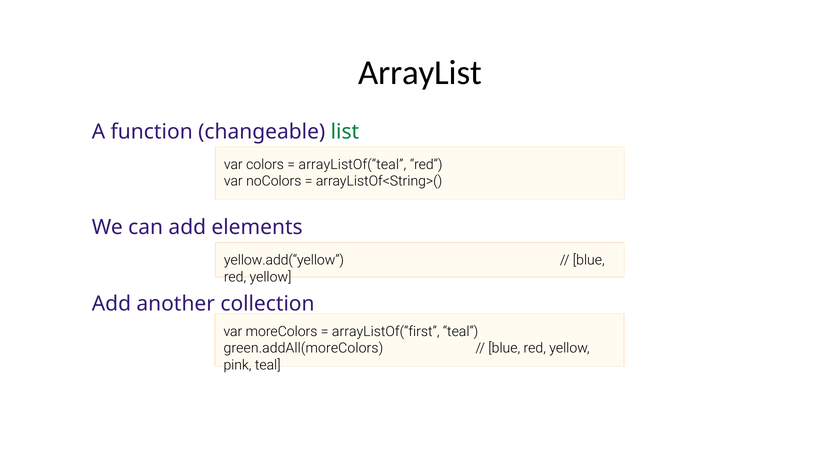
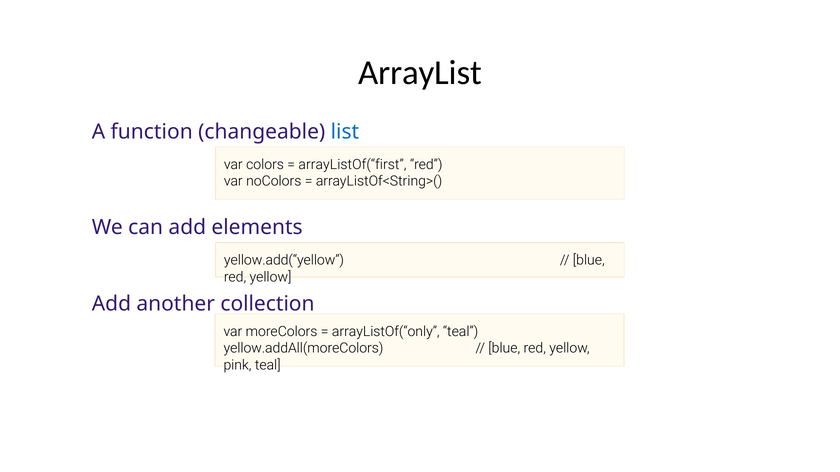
list colour: green -> blue (345, 132)
arrayListOf(“teal: arrayListOf(“teal -> arrayListOf(“first (352, 165)
arrayListOf(“first: arrayListOf(“first -> arrayListOf(“only (386, 332)
green.addAll(moreColors: green.addAll(moreColors -> yellow.addAll(moreColors (303, 349)
